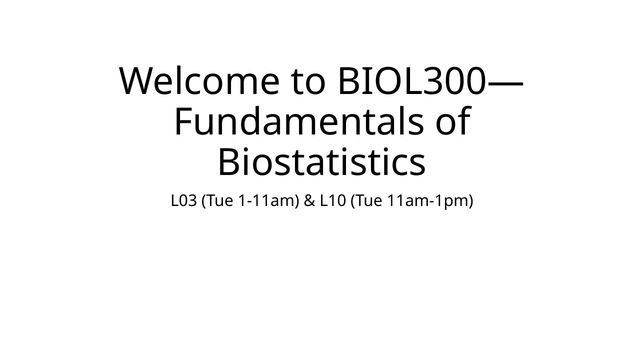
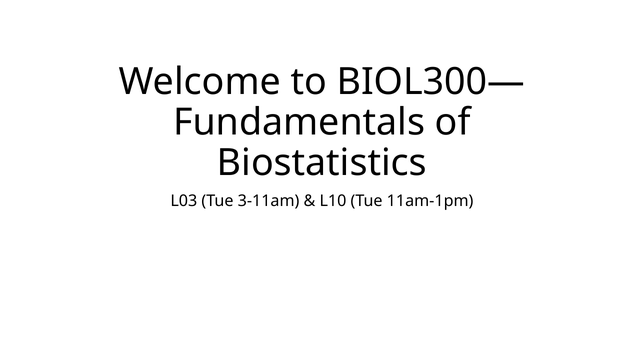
1-11am: 1-11am -> 3-11am (269, 201)
